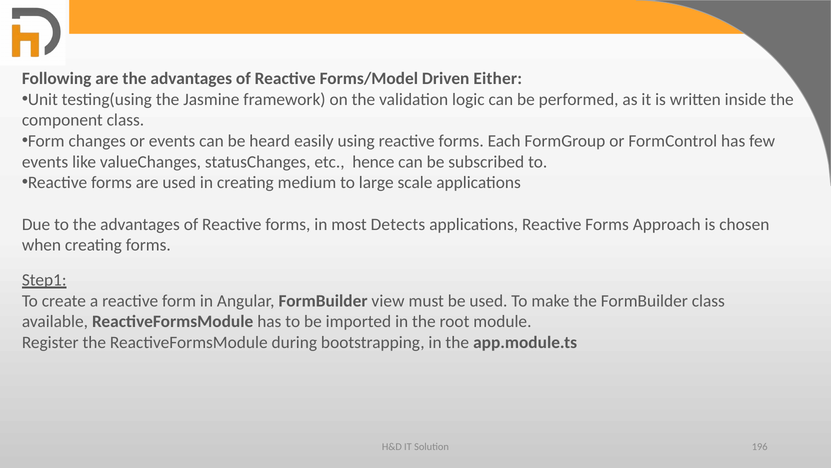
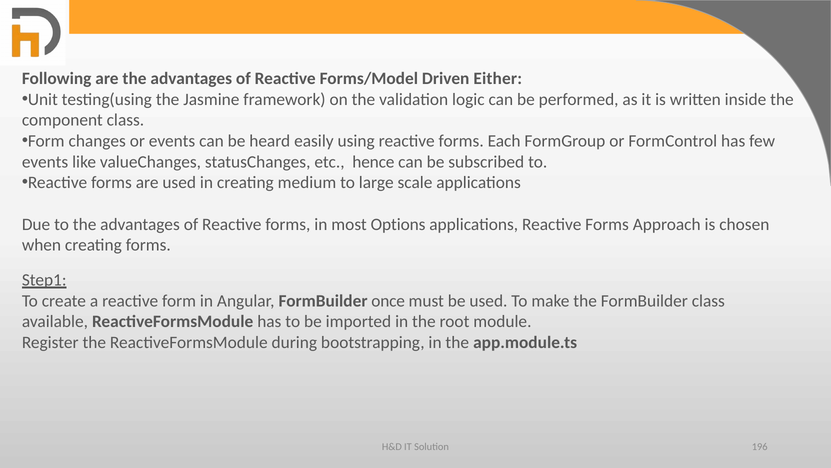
Detects: Detects -> Options (398, 224)
view: view -> once (388, 301)
